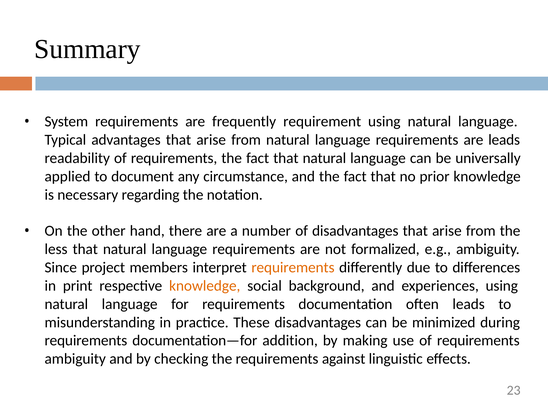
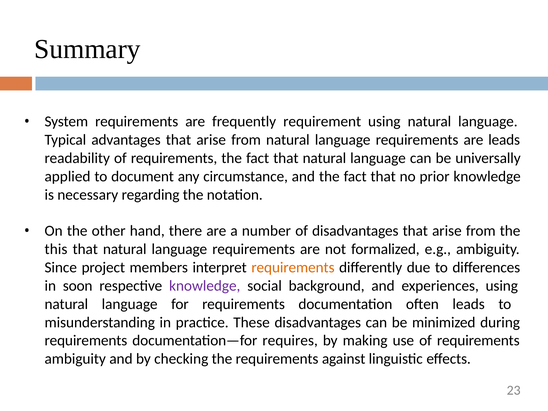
less: less -> this (56, 249)
print: print -> soon (78, 286)
knowledge colour: orange -> purple (205, 286)
addition: addition -> requires (290, 341)
